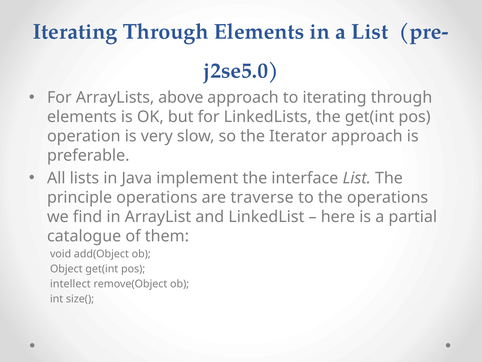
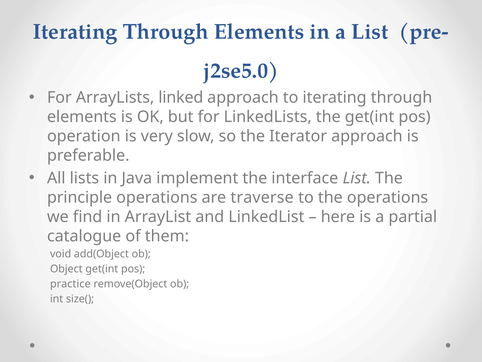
above: above -> linked (181, 98)
intellect: intellect -> practice (70, 283)
